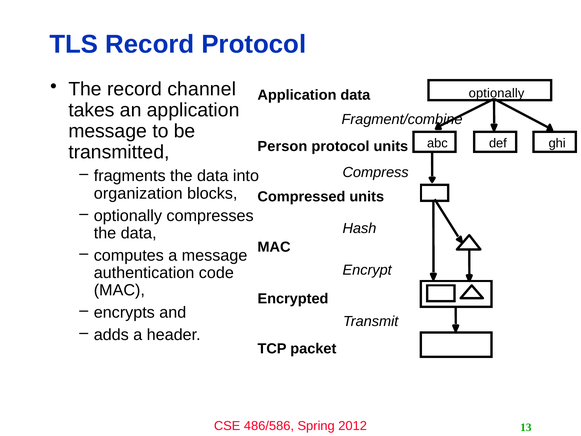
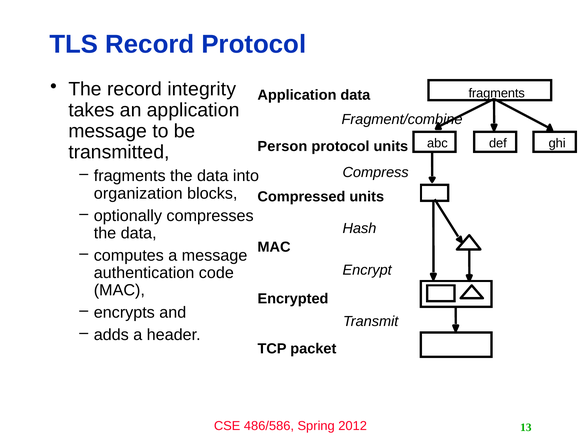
channel: channel -> integrity (202, 89)
data optionally: optionally -> fragments (497, 93)
